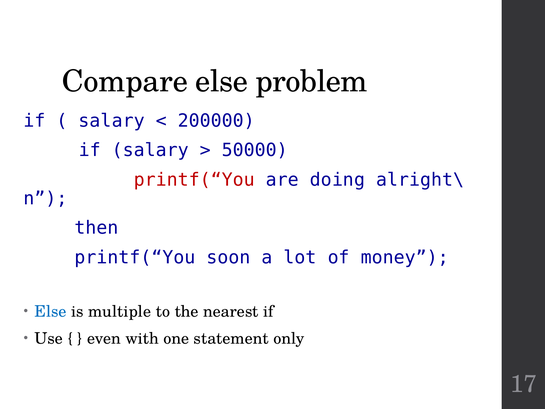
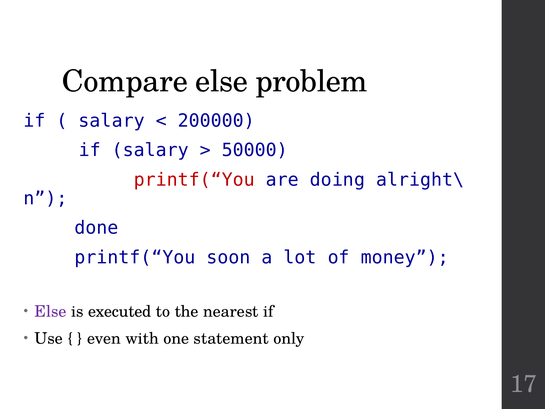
then: then -> done (96, 228)
Else colour: blue -> purple (50, 311)
multiple: multiple -> executed (120, 311)
